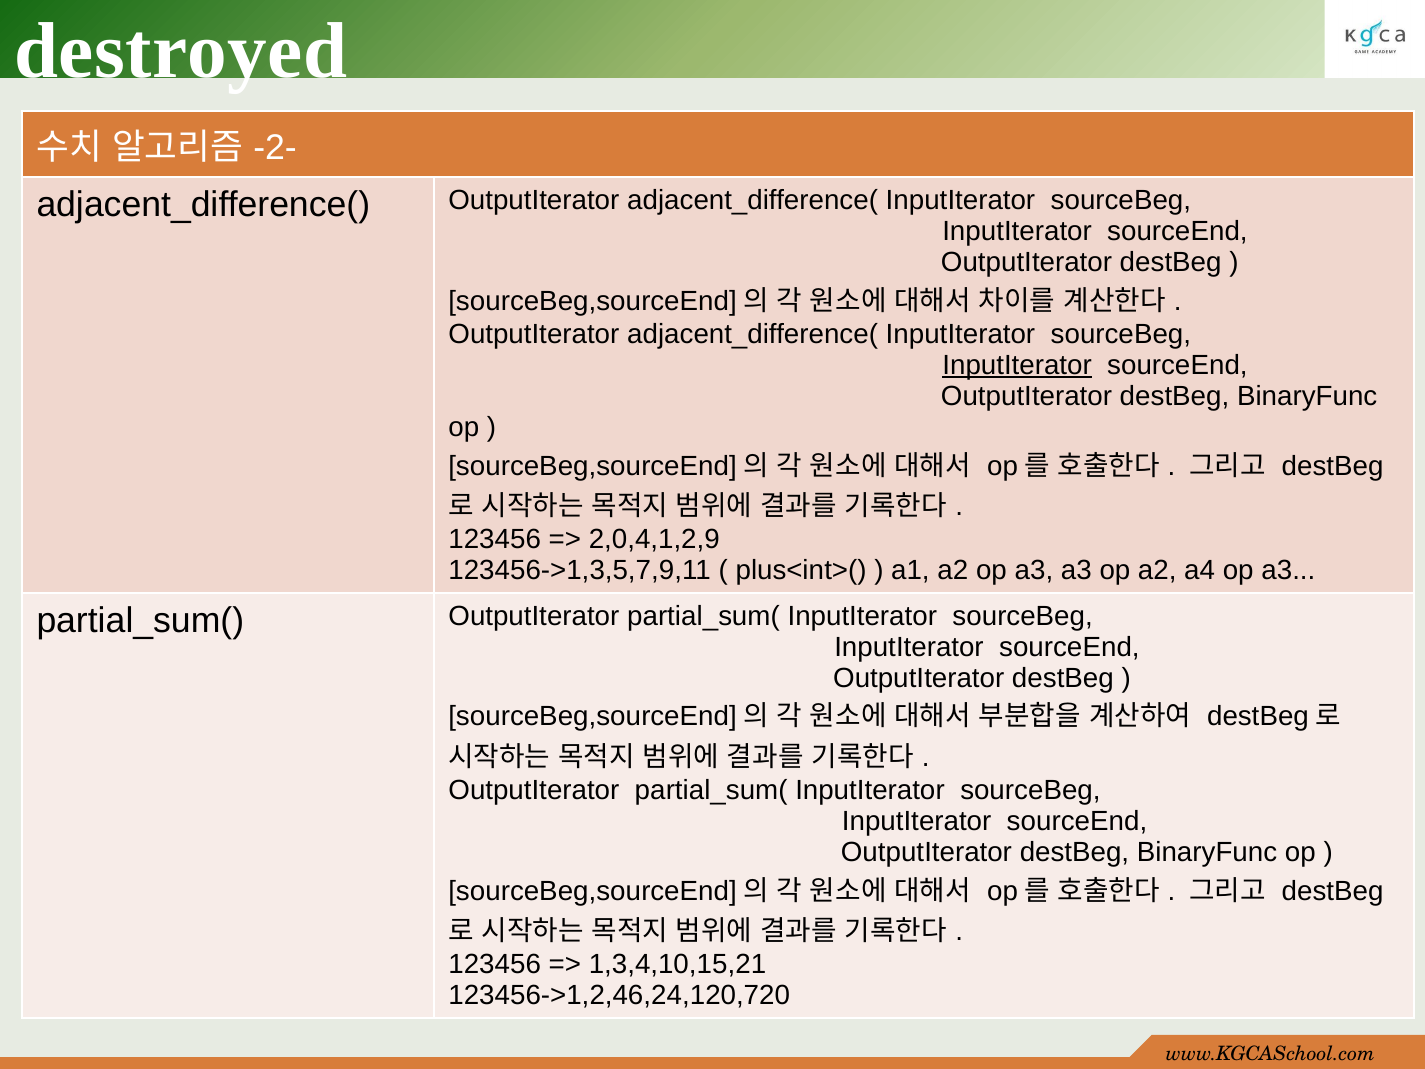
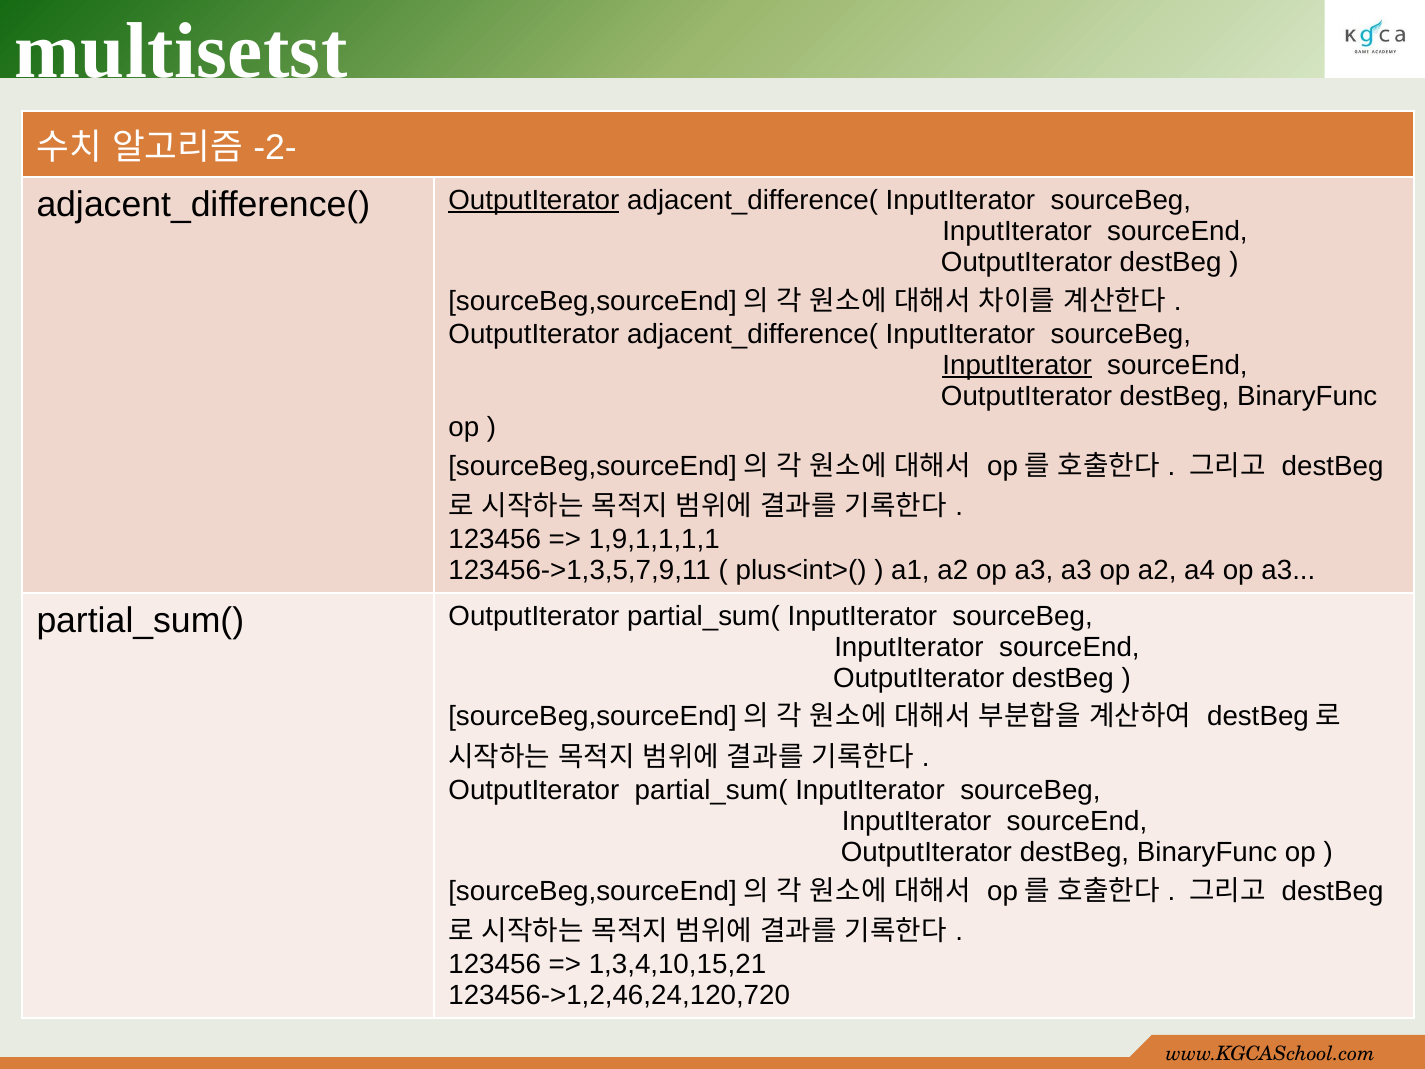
destroyed: destroyed -> multisetst (181, 51)
OutputIterator underline: none -> present (534, 200)
2,0,4,1,2,9: 2,0,4,1,2,9 -> 1,9,1,1,1,1 (654, 539)
